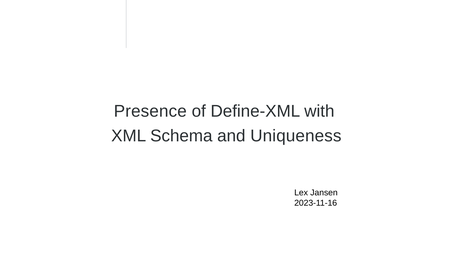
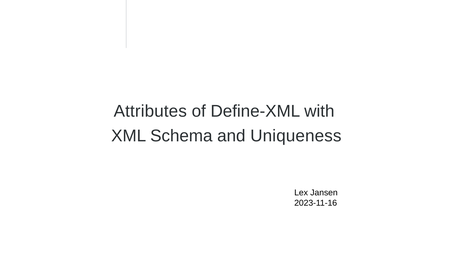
Presence: Presence -> Attributes (150, 111)
